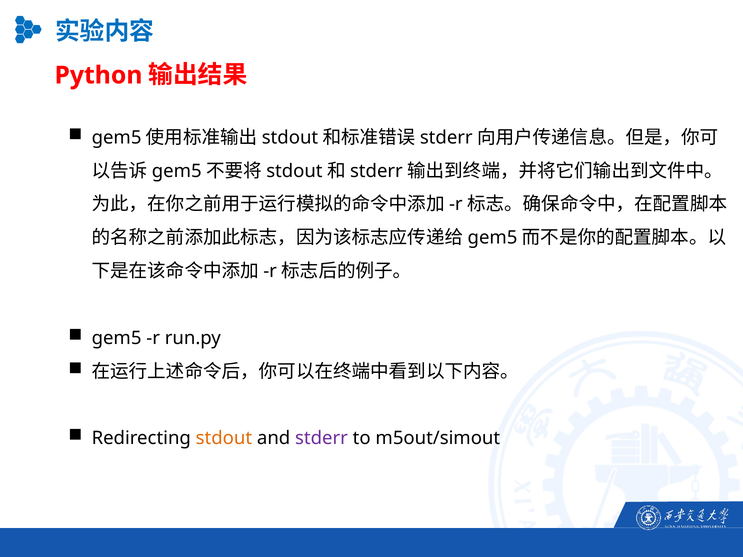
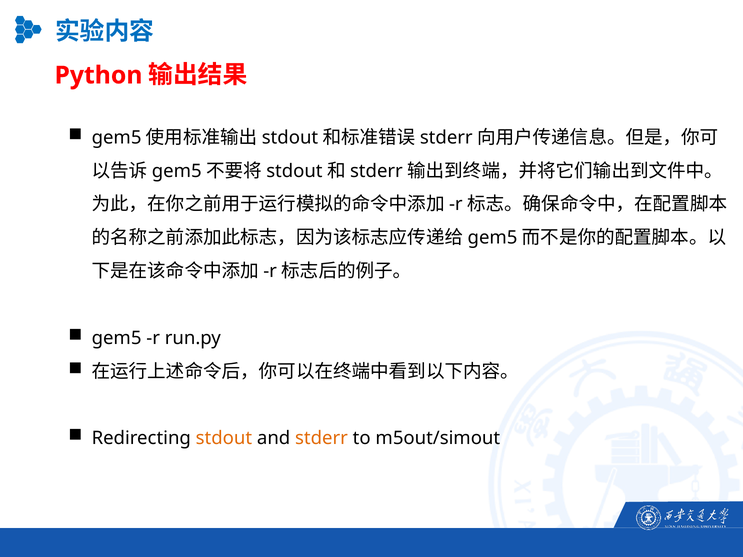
stderr colour: purple -> orange (321, 439)
